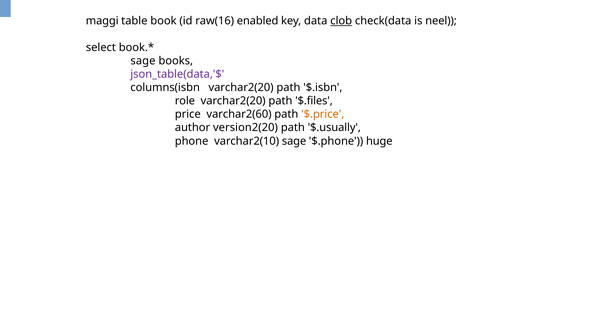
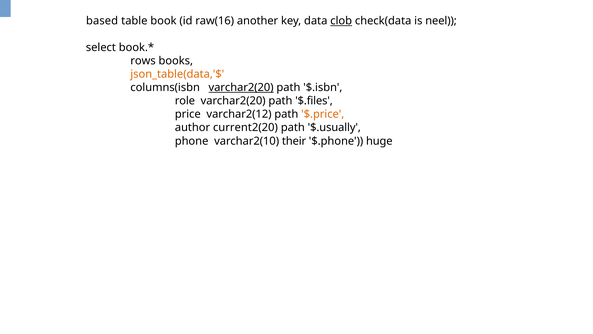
maggi: maggi -> based (102, 21)
enabled: enabled -> another (258, 21)
sage: sage -> rows (143, 61)
json_table(data,'$ colour: purple -> orange (177, 74)
varchar2(20 underline: none -> present (241, 87)
varchar2(60: varchar2(60 -> varchar2(12 (239, 114)
version2(20: version2(20 -> current2(20 (245, 127)
varchar2(10 sage: sage -> their (294, 141)
